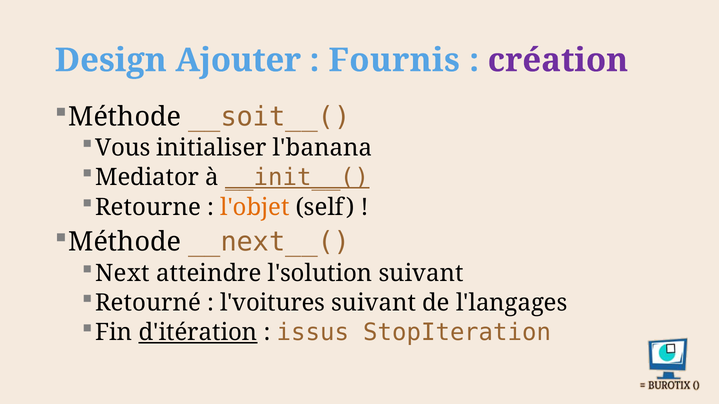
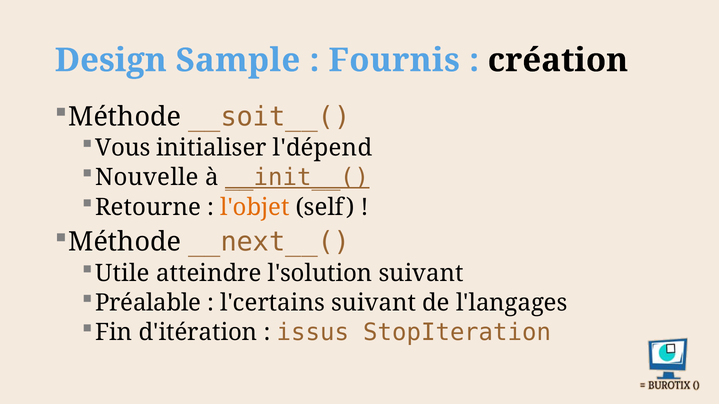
Ajouter: Ajouter -> Sample (238, 60)
création colour: purple -> black (558, 60)
l'banana: l'banana -> l'dépend (323, 148)
Mediator: Mediator -> Nouvelle (147, 178)
Next: Next -> Utile (123, 274)
Retourné: Retourné -> Préalable (148, 303)
l'voitures: l'voitures -> l'certains (273, 303)
d'itération underline: present -> none (198, 333)
